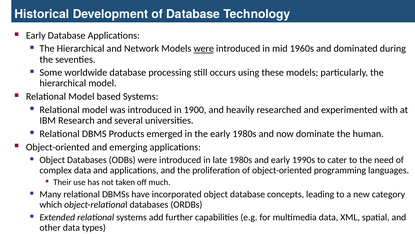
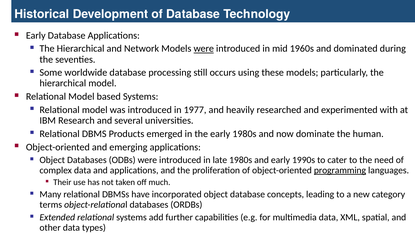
1900: 1900 -> 1977 (195, 110)
programming underline: none -> present (340, 170)
which: which -> terms (51, 204)
